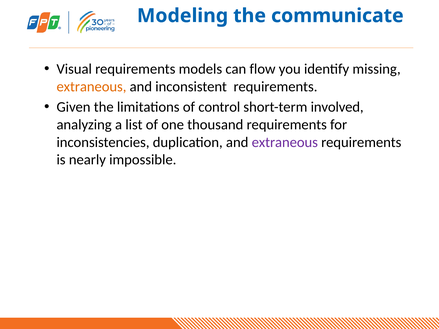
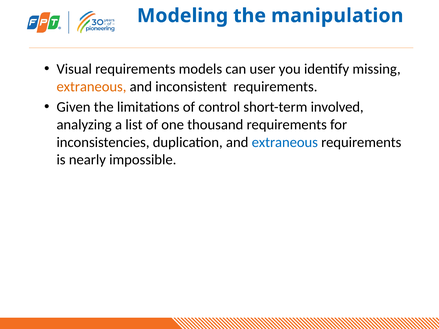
communicate: communicate -> manipulation (337, 16)
flow: flow -> user (262, 69)
extraneous colour: purple -> blue (285, 142)
